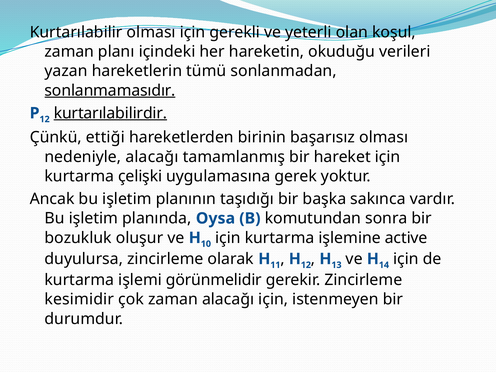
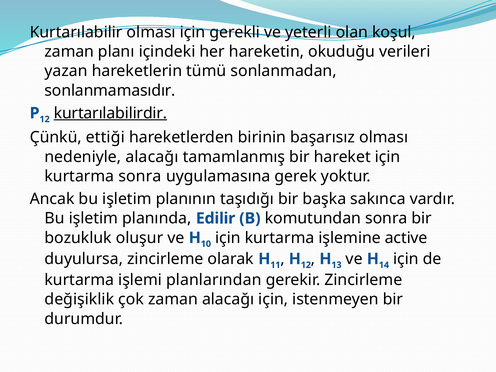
sonlanmamasıdır underline: present -> none (110, 90)
kurtarma çelişki: çelişki -> sonra (140, 176)
Oysa: Oysa -> Edilir (216, 218)
görünmelidir: görünmelidir -> planlarından (214, 280)
kesimidir: kesimidir -> değişiklik (79, 299)
